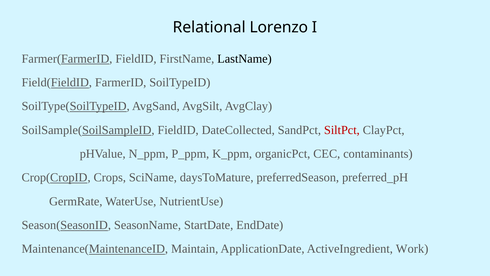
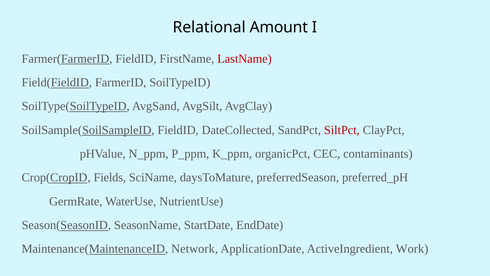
Lorenzo: Lorenzo -> Amount (279, 27)
LastName colour: black -> red (245, 59)
Crops: Crops -> Fields (110, 177)
Maintain: Maintain -> Network (195, 249)
